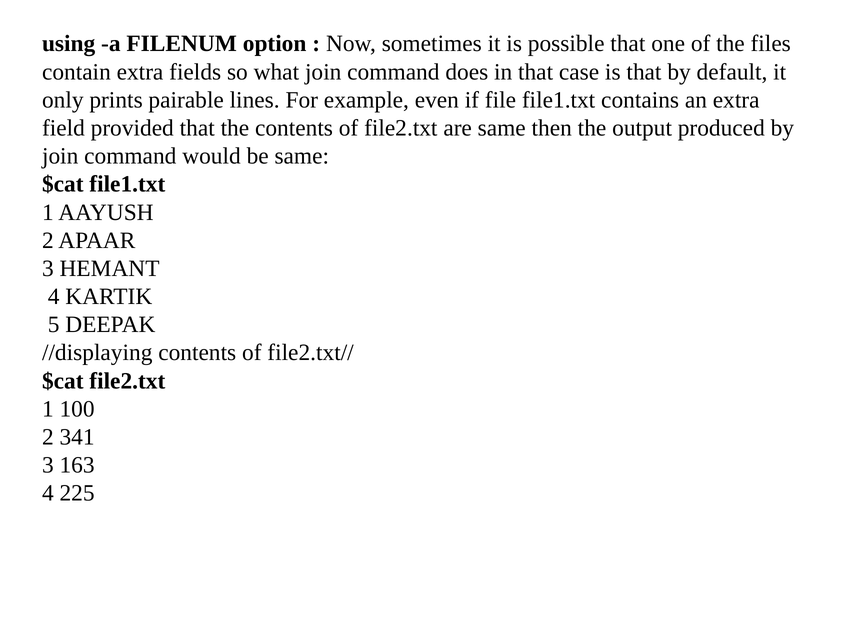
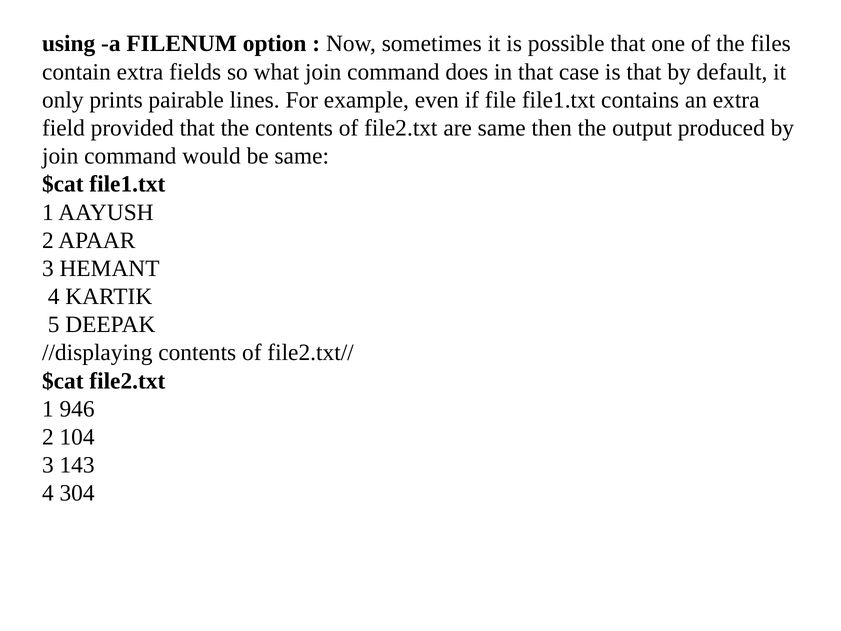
100: 100 -> 946 (77, 409)
341: 341 -> 104 (77, 437)
163: 163 -> 143 (77, 465)
225: 225 -> 304 (77, 493)
